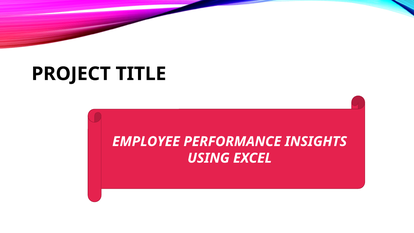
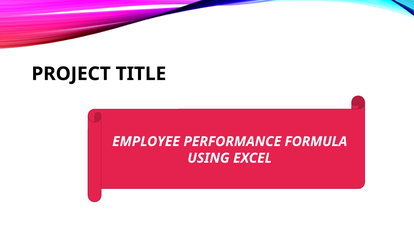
INSIGHTS: INSIGHTS -> FORMULA (316, 141)
